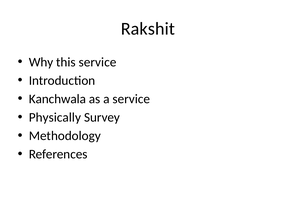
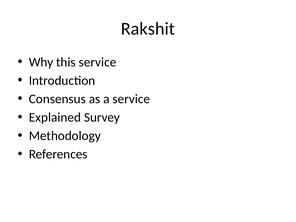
Kanchwala: Kanchwala -> Consensus (57, 99)
Physically: Physically -> Explained (55, 117)
